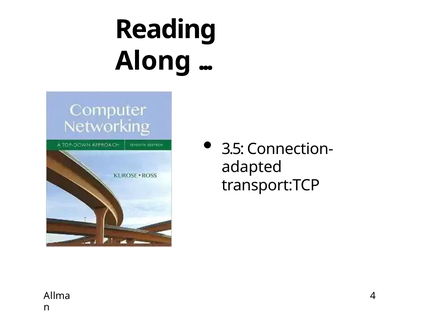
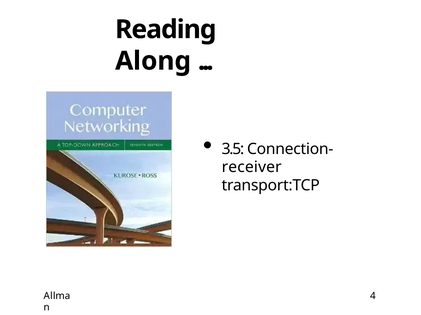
adapted: adapted -> receiver (252, 168)
